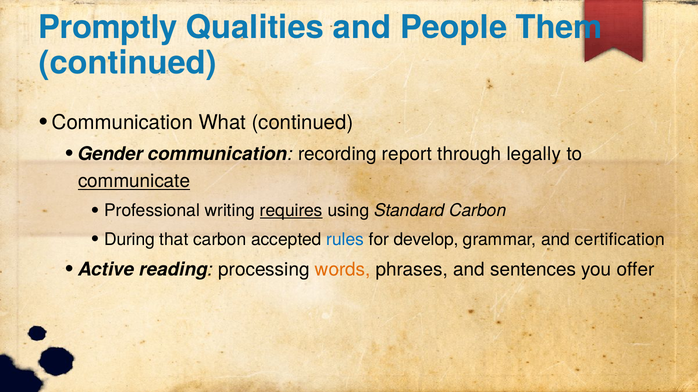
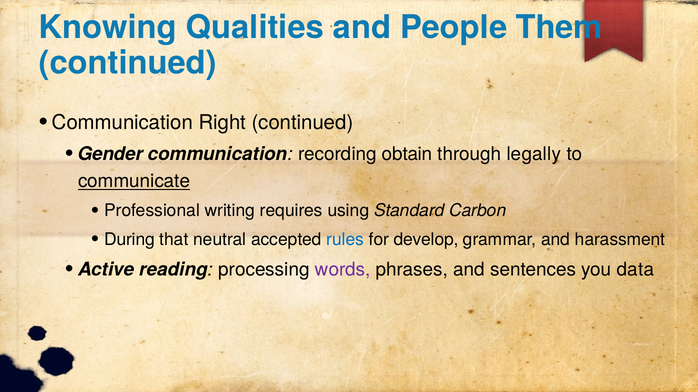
Promptly: Promptly -> Knowing (108, 28)
What: What -> Right (222, 123)
report: report -> obtain (407, 154)
requires underline: present -> none (291, 211)
that carbon: carbon -> neutral (220, 240)
certification: certification -> harassment (620, 240)
words colour: orange -> purple (343, 270)
offer: offer -> data (635, 270)
